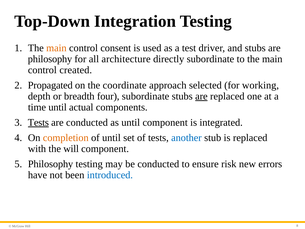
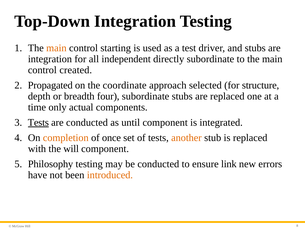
consent: consent -> starting (116, 48)
philosophy: philosophy -> integration (50, 59)
architecture: architecture -> independent (126, 59)
working: working -> structure (261, 85)
are underline: present -> none (201, 96)
time until: until -> only (58, 107)
of until: until -> once (111, 138)
another colour: blue -> orange (186, 138)
risk: risk -> link (229, 164)
introduced colour: blue -> orange (110, 175)
